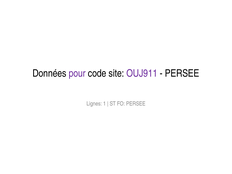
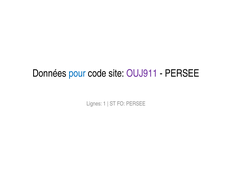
pour colour: purple -> blue (77, 73)
